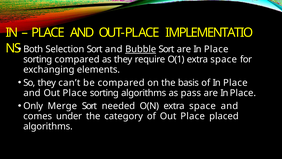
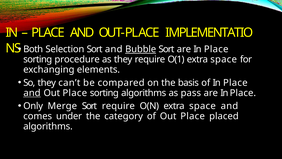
sorting compared: compared -> procedure (77, 59)
and underline: none -> present (32, 93)
Sort needed: needed -> require (118, 106)
